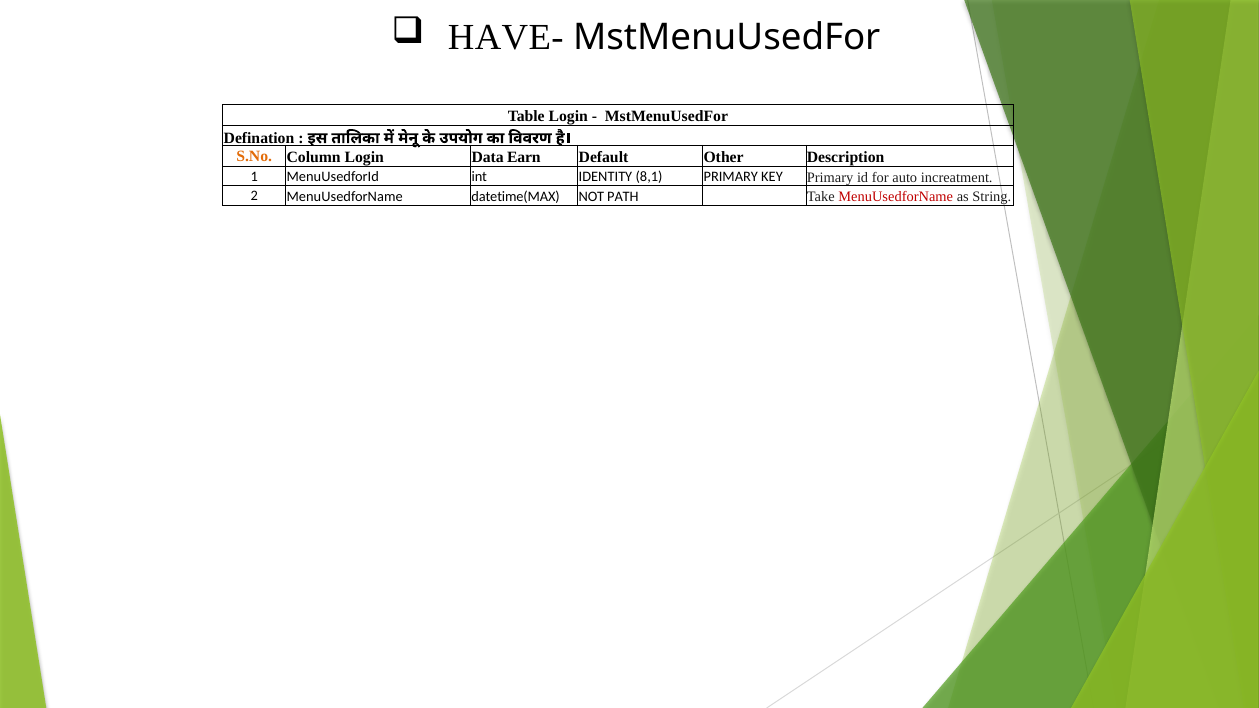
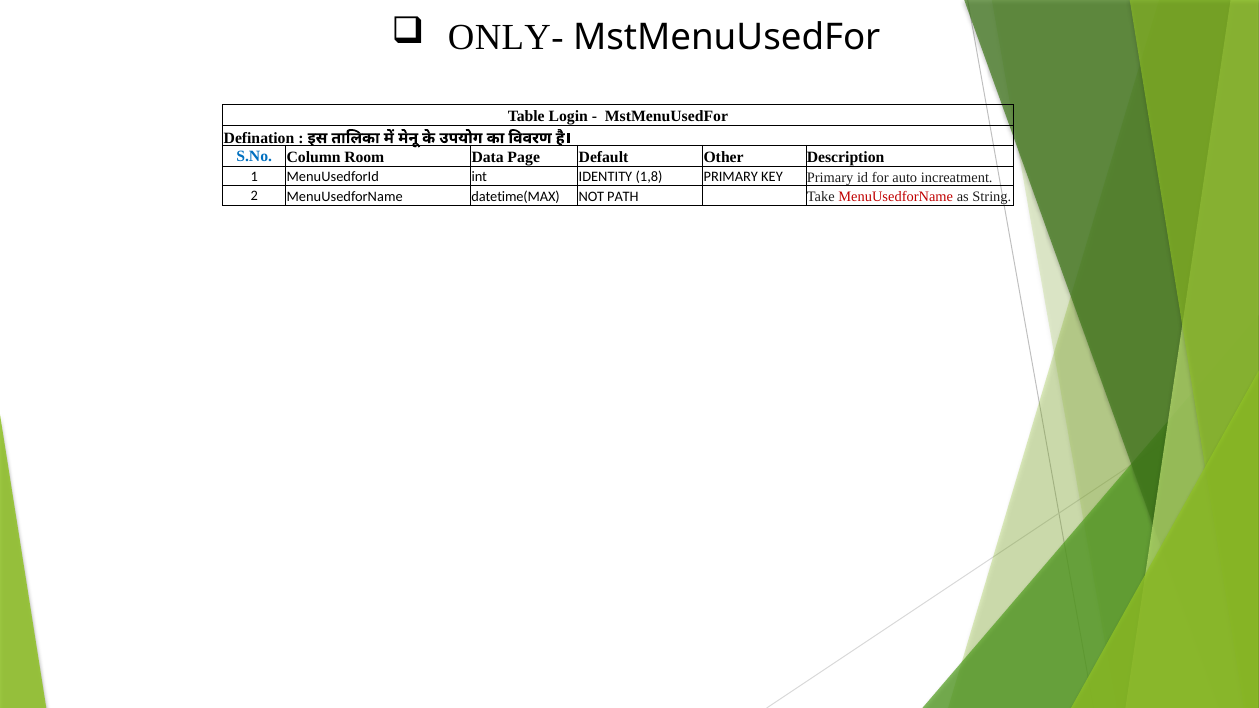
HAVE-: HAVE- -> ONLY- (506, 37)
S.No colour: orange -> blue (254, 156)
Column Login: Login -> Room (364, 157)
Earn: Earn -> Page (524, 157)
8,1: 8,1 -> 1,8 (649, 177)
